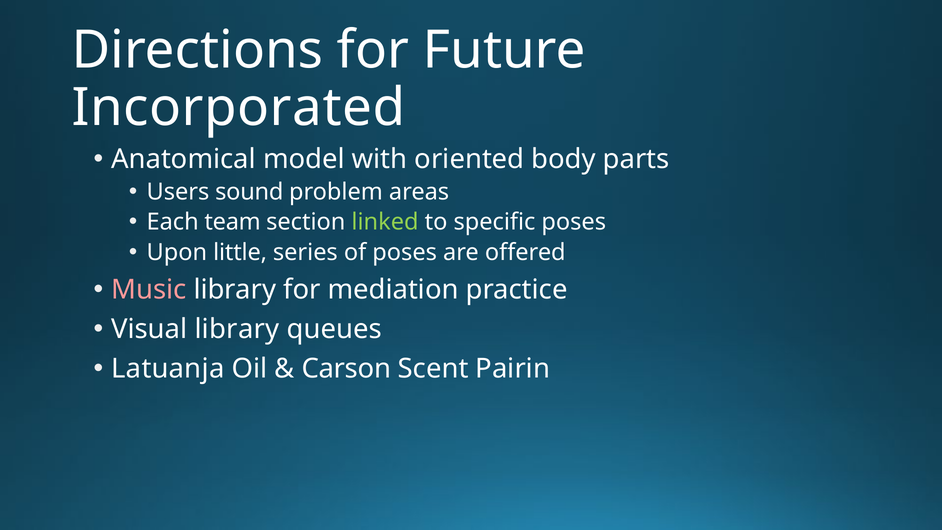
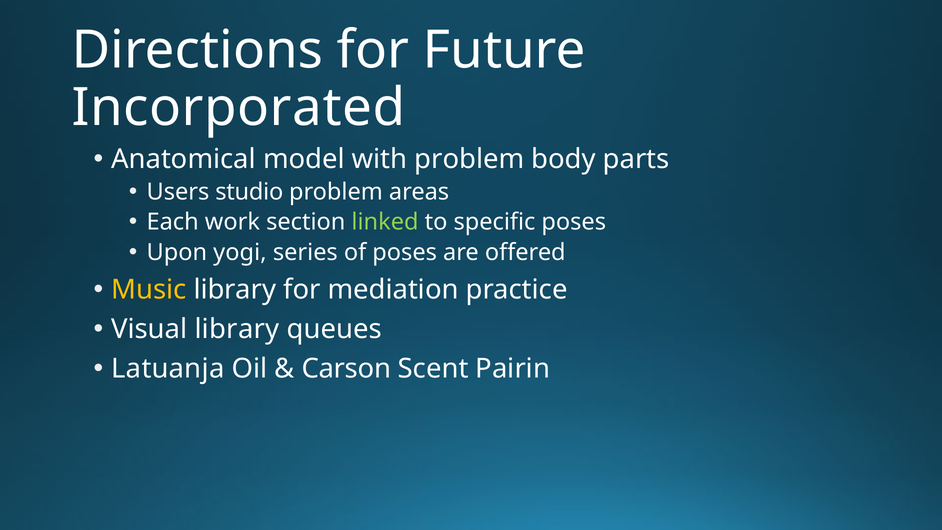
with oriented: oriented -> problem (469, 159)
sound: sound -> studio (249, 192)
team: team -> work (232, 222)
little: little -> yogi (240, 252)
Music colour: pink -> yellow (149, 290)
